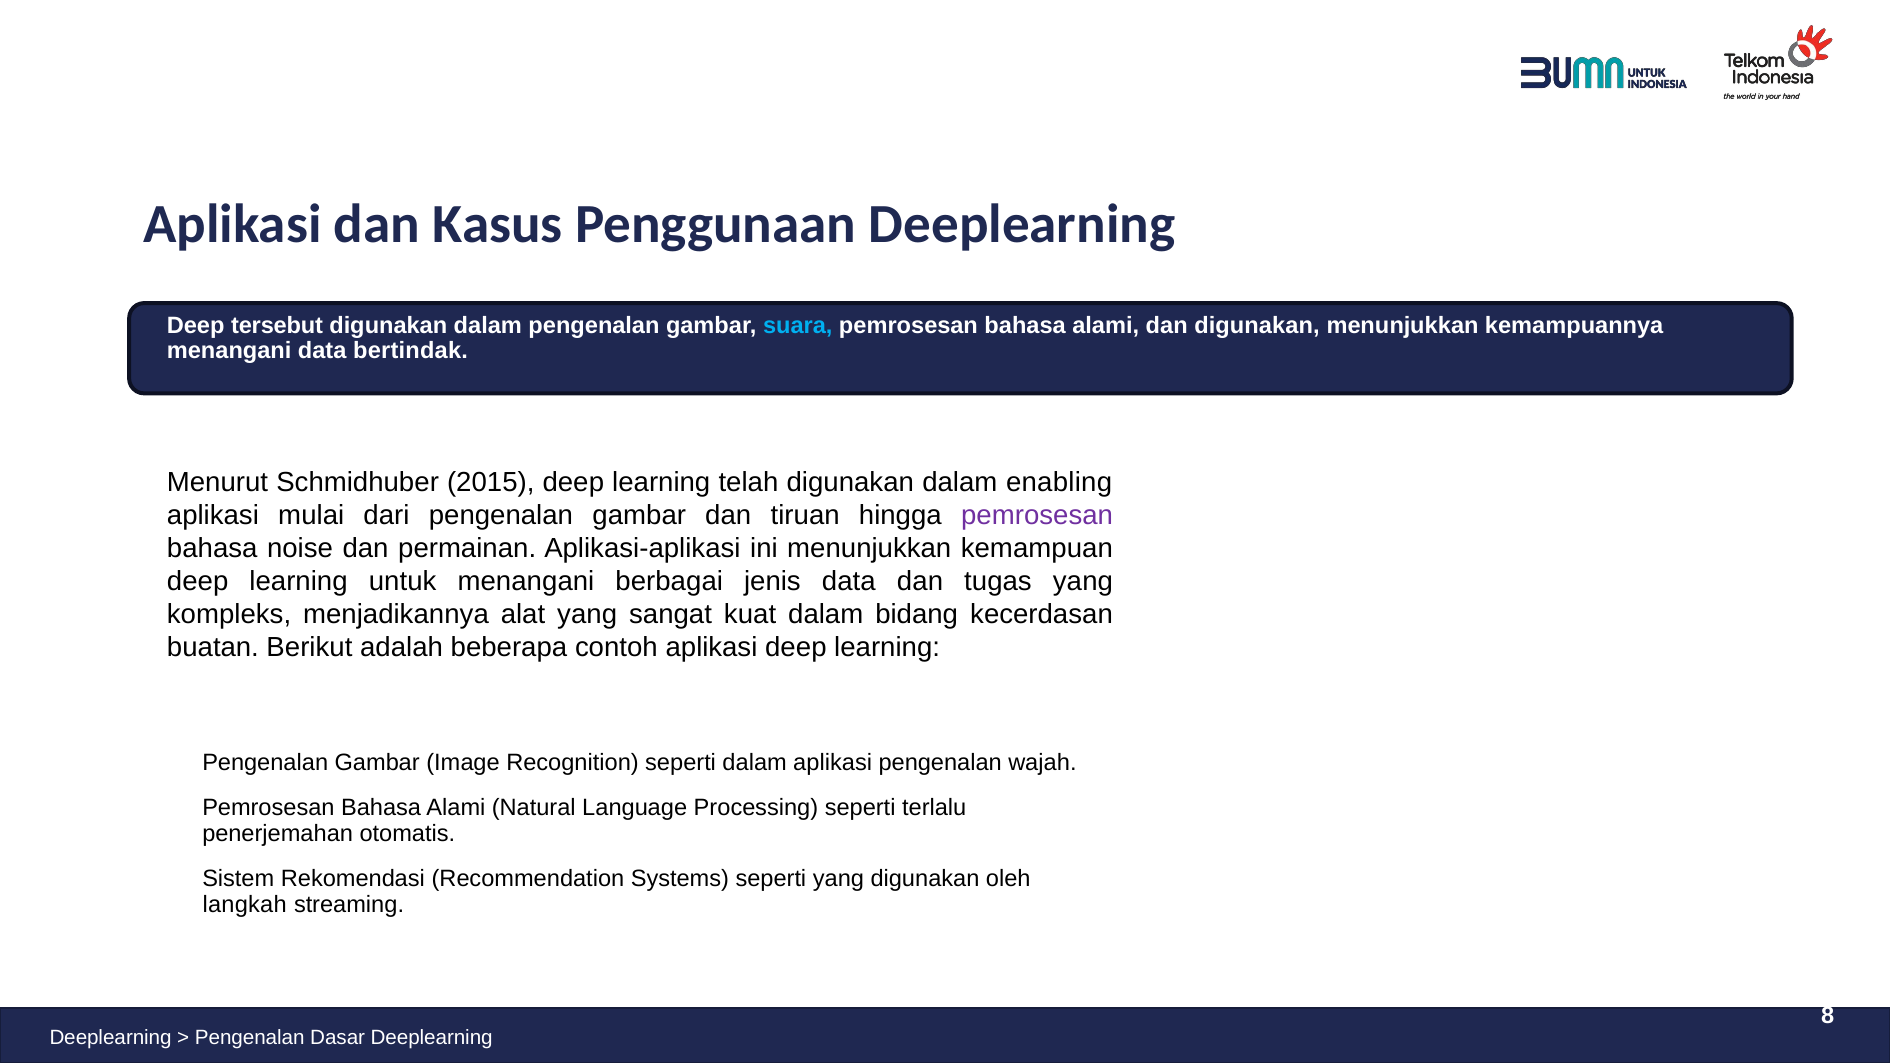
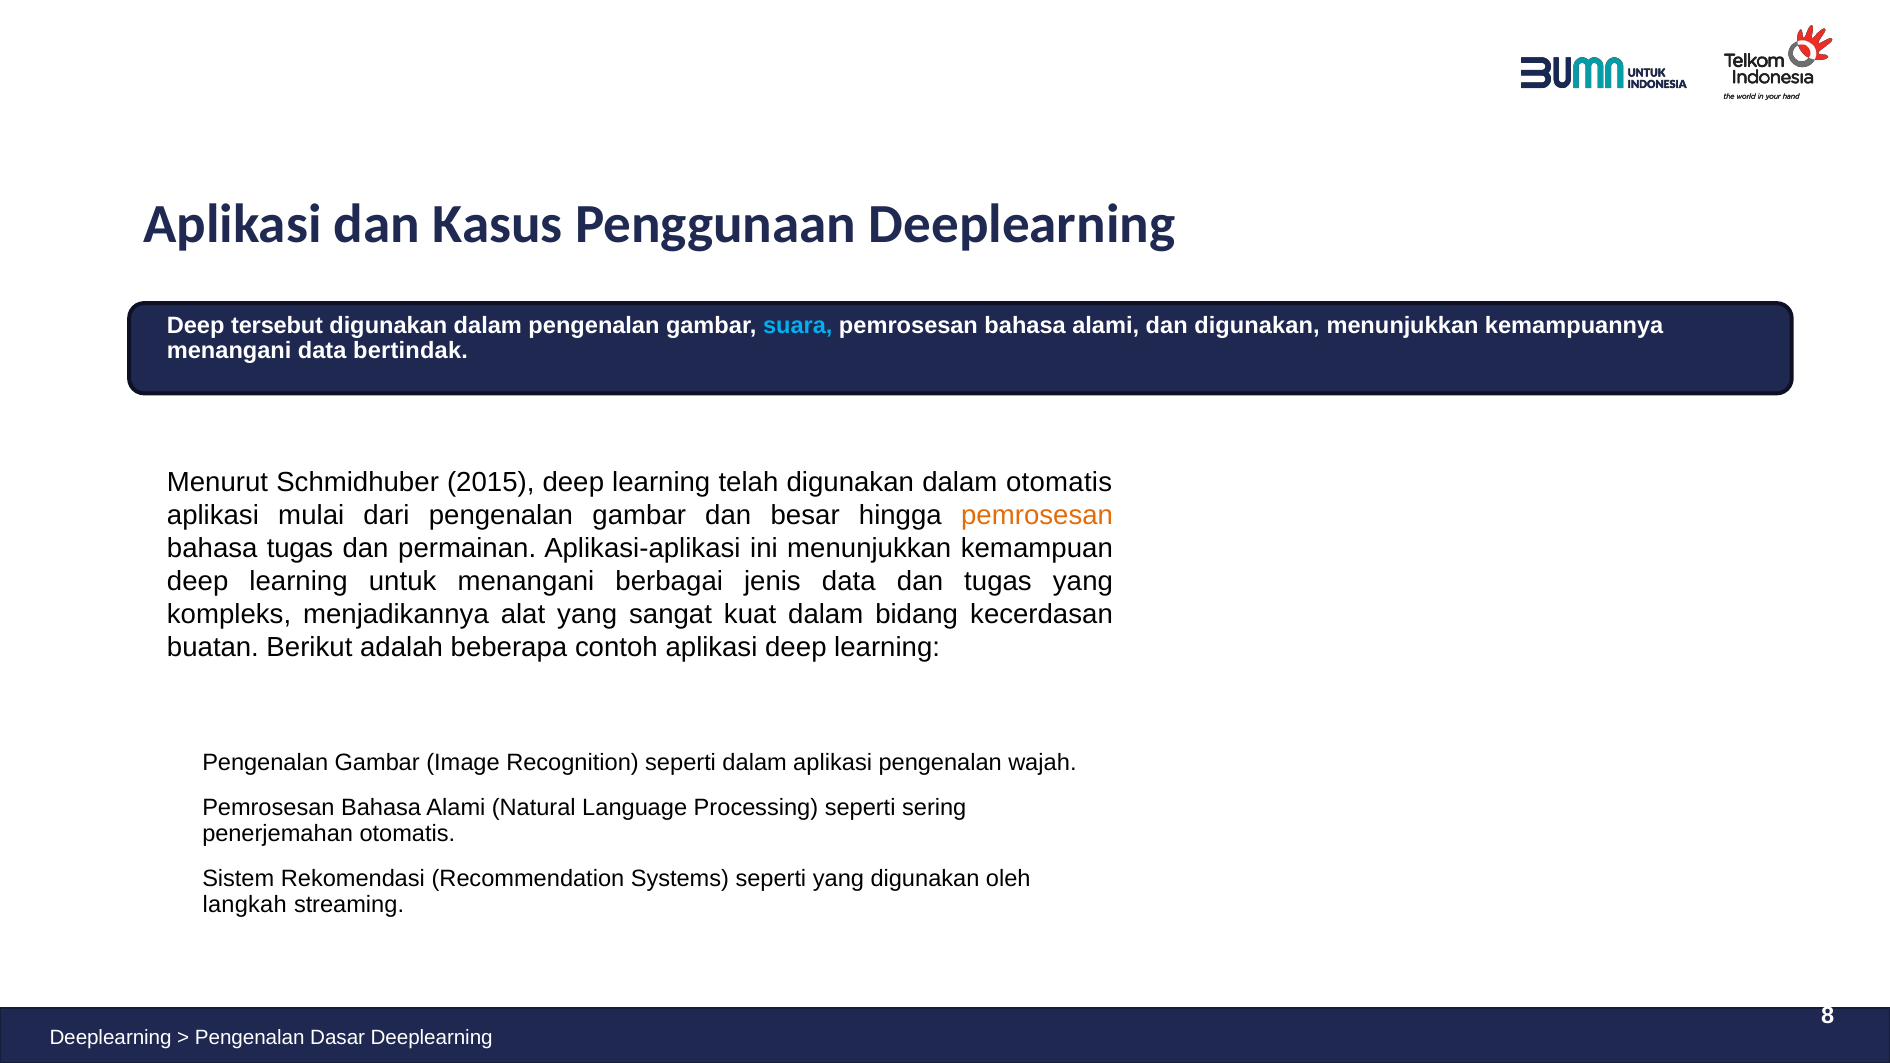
dalam enabling: enabling -> otomatis (1059, 482)
tiruan: tiruan -> besar (805, 515)
pemrosesan colour: purple -> orange (1037, 515)
bahasa noise: noise -> tugas (300, 549)
terlalu: terlalu -> sering (934, 808)
